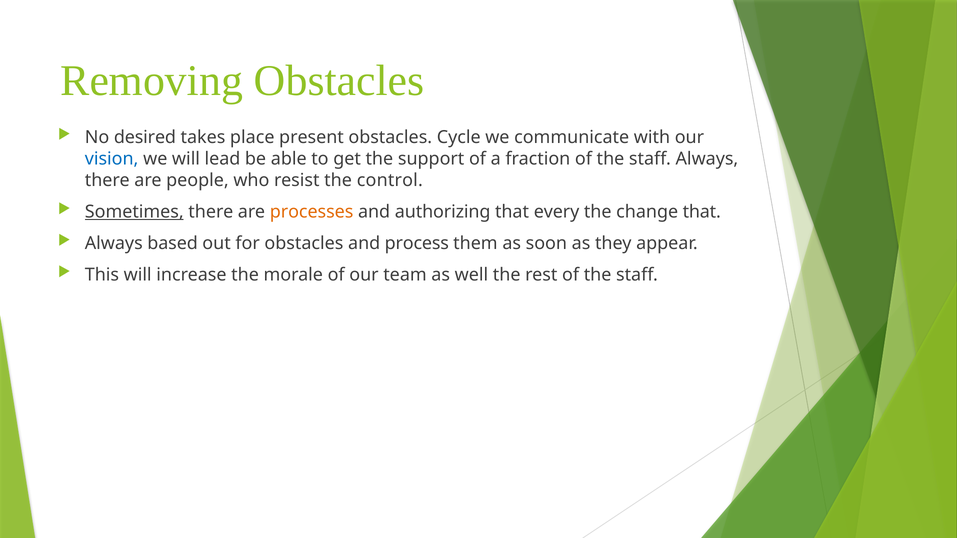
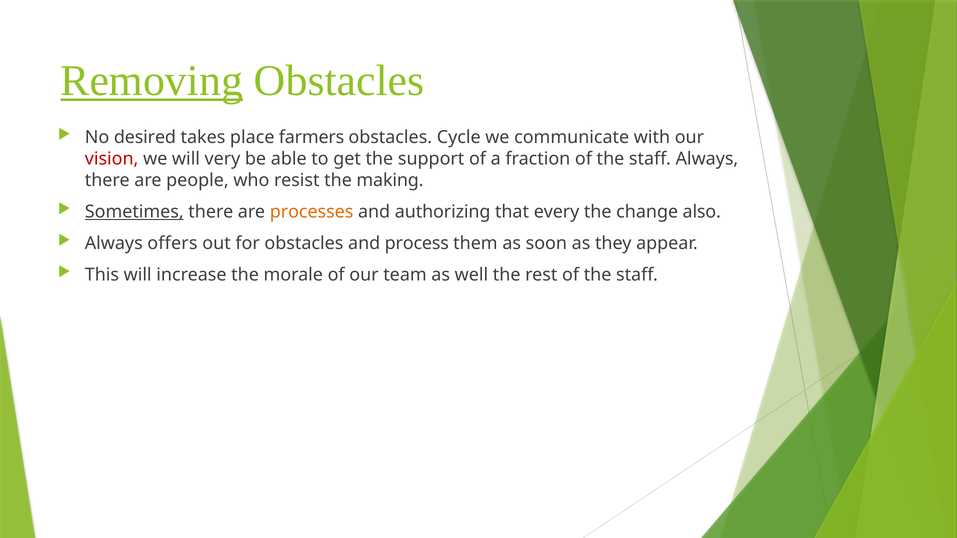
Removing underline: none -> present (152, 81)
present: present -> farmers (312, 137)
vision colour: blue -> red (112, 159)
lead: lead -> very (222, 159)
control: control -> making (390, 180)
change that: that -> also (702, 212)
based: based -> offers (172, 243)
